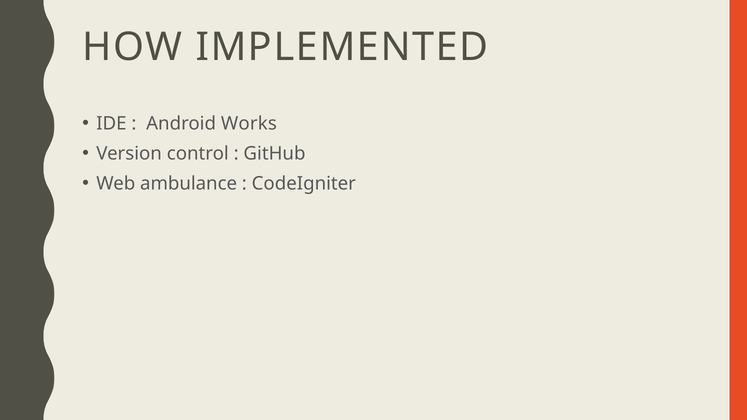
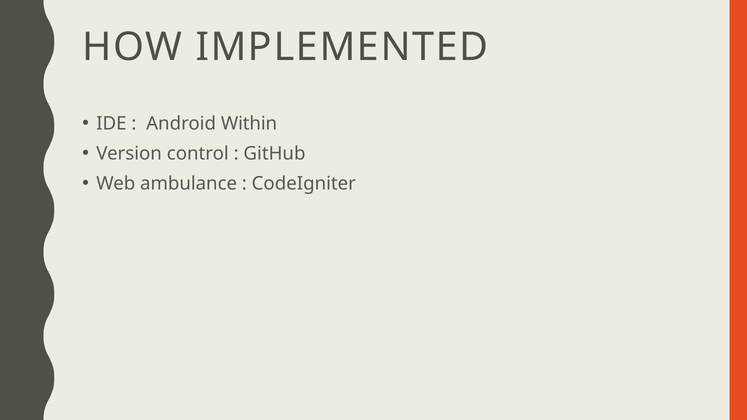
Works: Works -> Within (249, 124)
